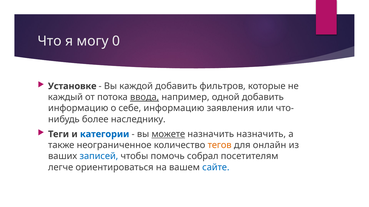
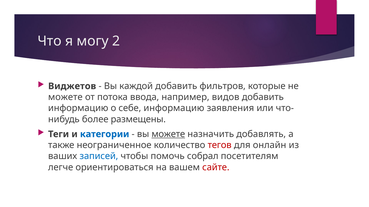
0: 0 -> 2 (116, 41)
Установке: Установке -> Виджетов (72, 86)
каждый: каждый -> можете (65, 97)
ввода underline: present -> none (145, 97)
одной: одной -> видов (226, 97)
наследнику: наследнику -> размещены (138, 120)
назначить назначить: назначить -> добавлять (261, 134)
тегов colour: orange -> red (220, 146)
сайте colour: blue -> red (216, 168)
